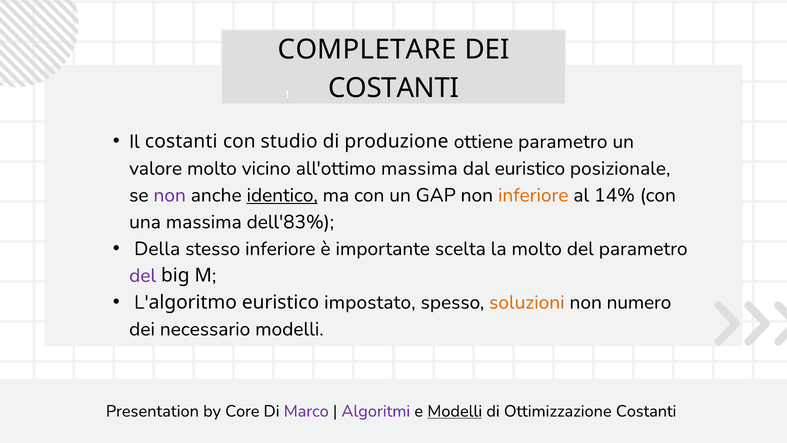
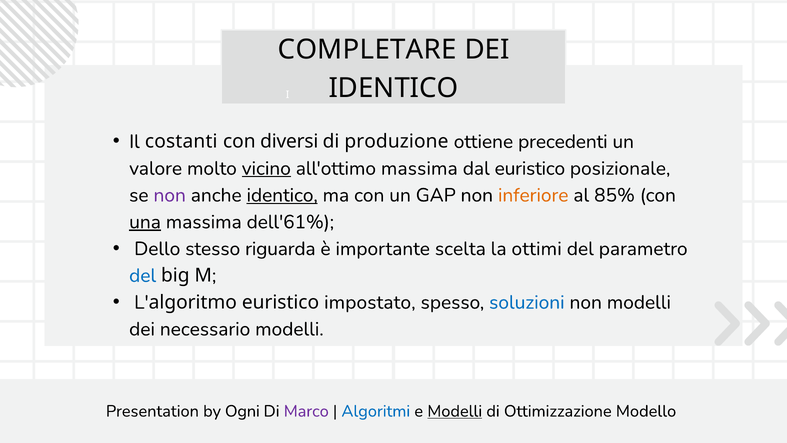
COSTANTI: COSTANTI -> IDENTICO (393, 88)
studio: studio -> diversi (289, 142)
ottiene parametro: parametro -> precedenti (563, 142)
vicino underline: none -> present (266, 168)
14%: 14% -> 85% (614, 195)
una underline: none -> present (145, 222)
dell'83%: dell'83% -> dell'61% (290, 222)
Della: Della -> Dello (157, 249)
stesso inferiore: inferiore -> riguarda (280, 249)
la molto: molto -> ottimi (537, 249)
del colour: purple -> blue (143, 275)
soluzioni colour: orange -> blue (527, 302)
non numero: numero -> modelli (639, 302)
Core: Core -> Ogni (242, 411)
Algoritmi colour: purple -> blue (376, 411)
Ottimizzazione Costanti: Costanti -> Modello (646, 411)
